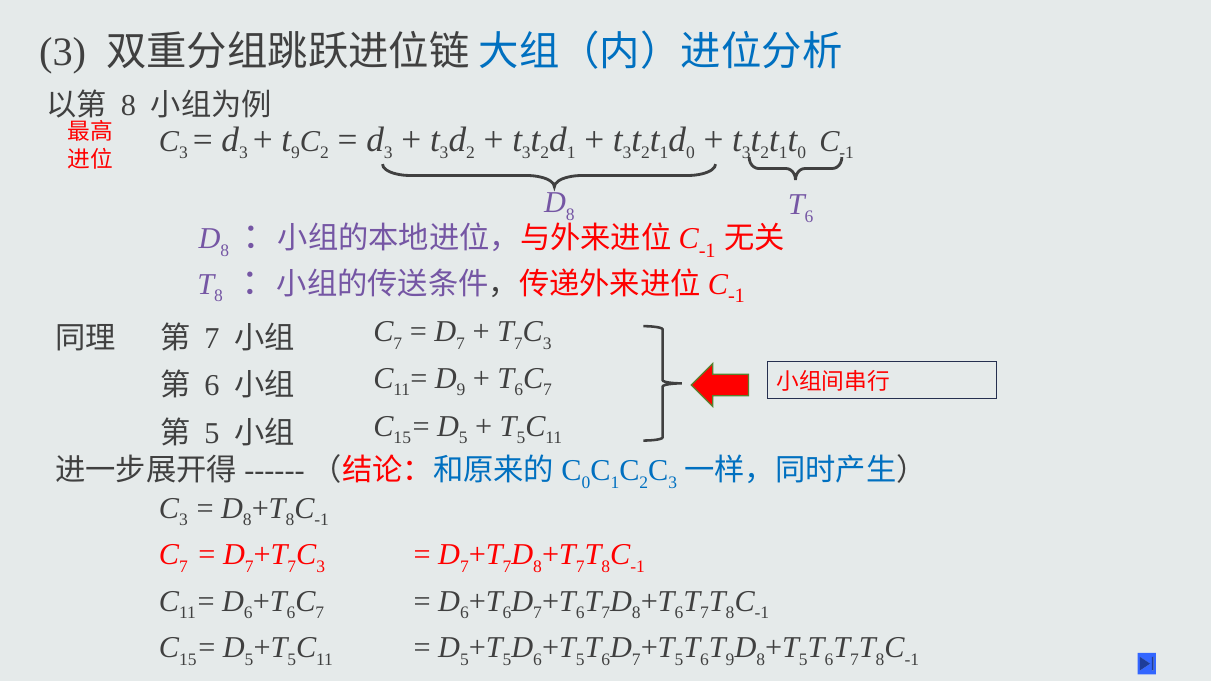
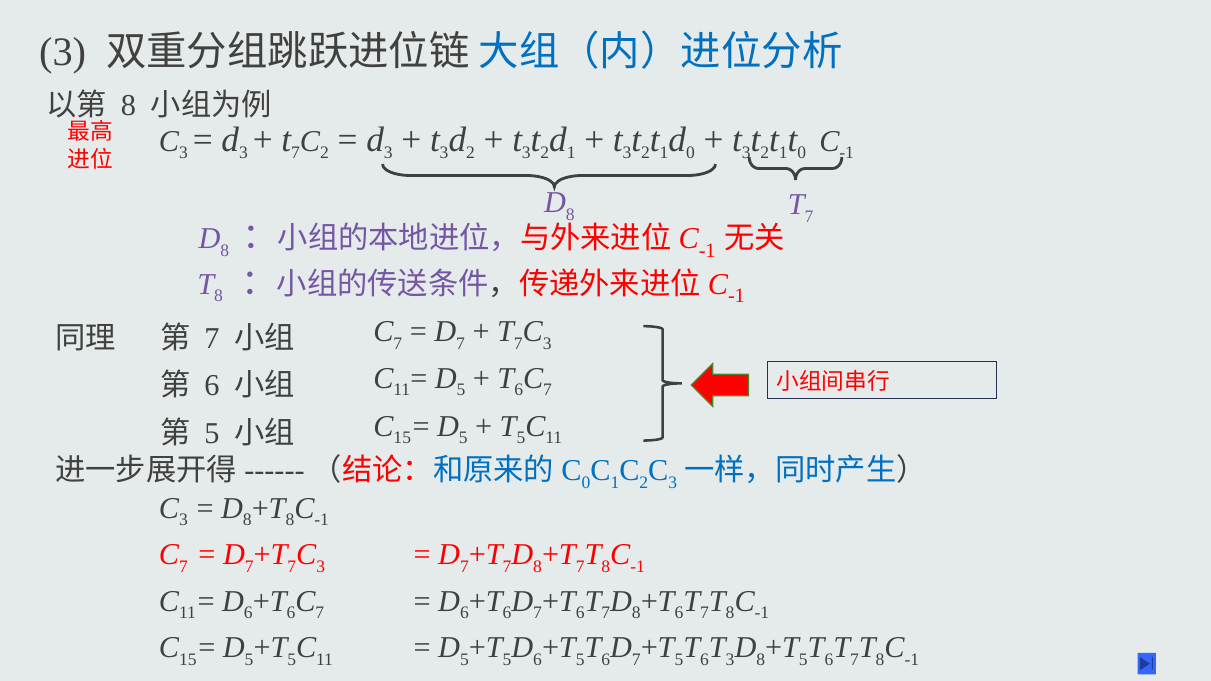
9: 9 -> 7 (296, 153)
6: 6 -> 7 (809, 217)
9: 9 -> 5 (461, 390)
9: 9 -> 3 (730, 660)
